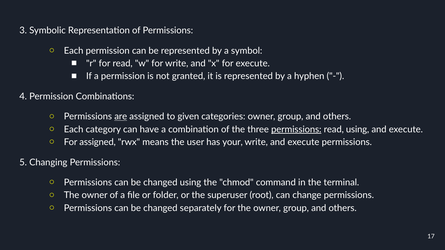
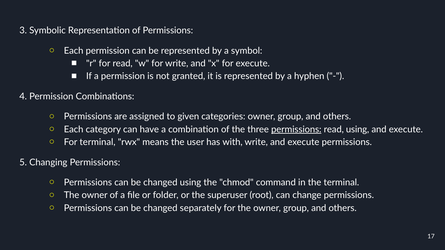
are underline: present -> none (121, 117)
For assigned: assigned -> terminal (97, 142)
your: your -> with (233, 142)
